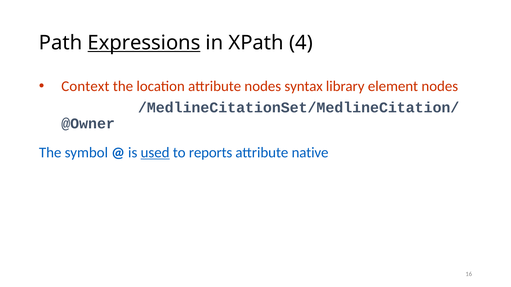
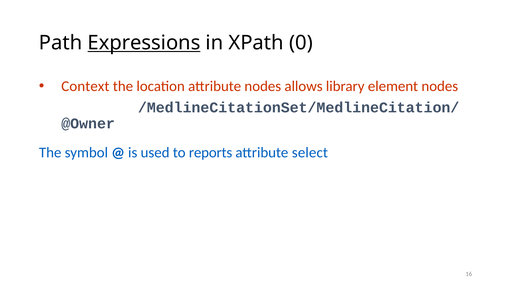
4: 4 -> 0 (301, 43)
syntax: syntax -> allows (304, 86)
used underline: present -> none (155, 153)
native: native -> select (310, 153)
